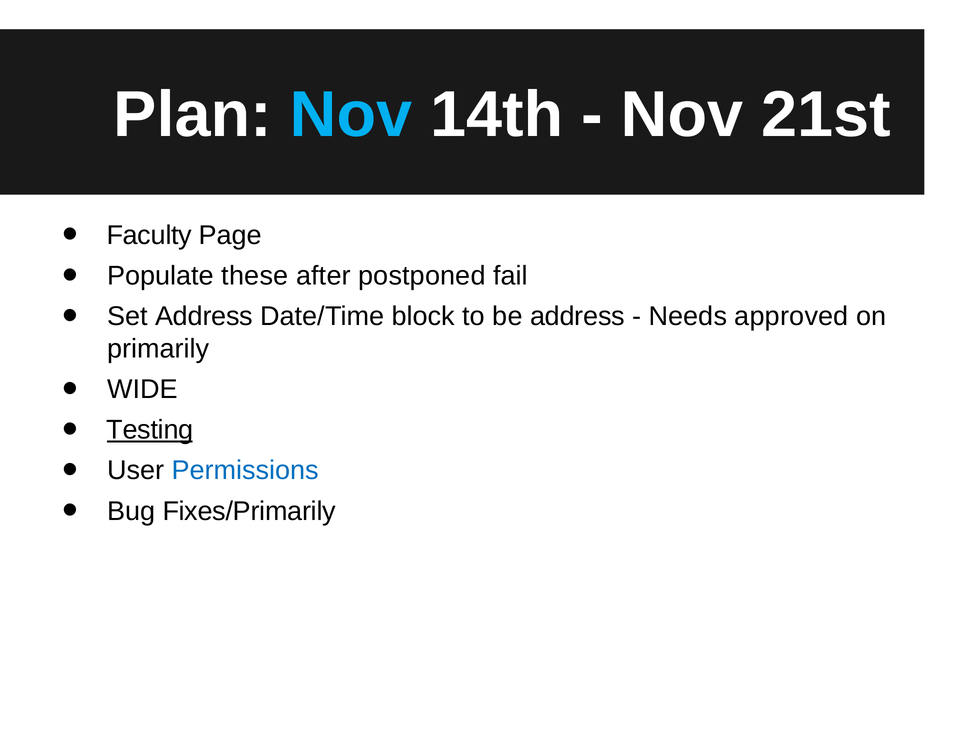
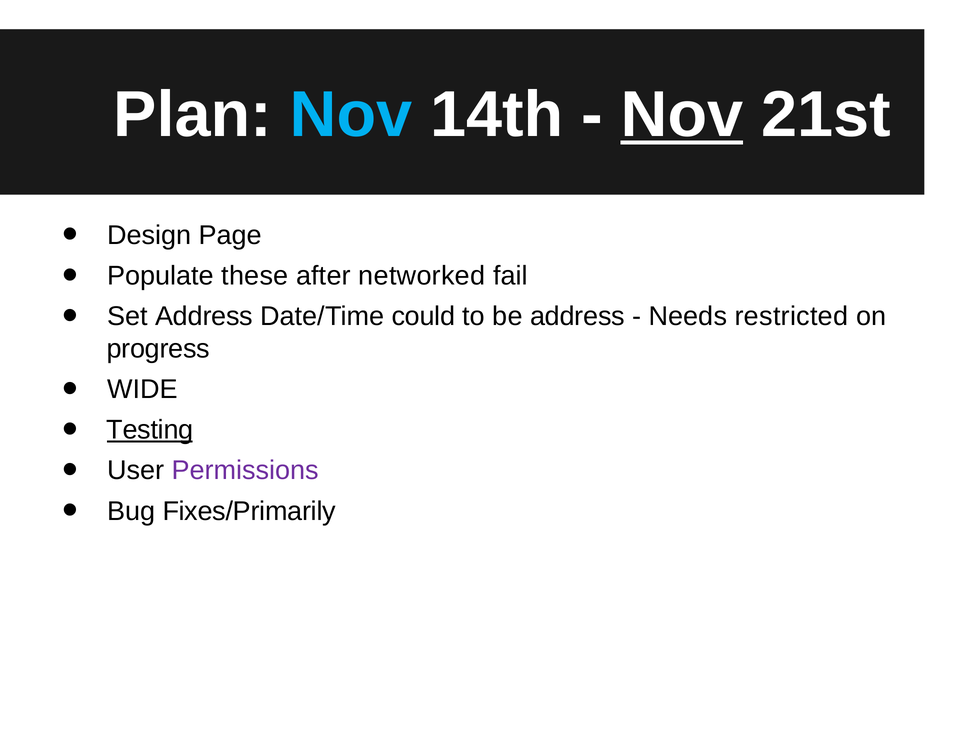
Nov underline: none -> present (682, 115)
Faculty: Faculty -> Design (149, 235)
postponed: postponed -> networked (422, 276)
block: block -> could (423, 316)
approved: approved -> restricted (791, 316)
primarily: primarily -> progress (158, 349)
Permissions colour: blue -> purple (245, 470)
